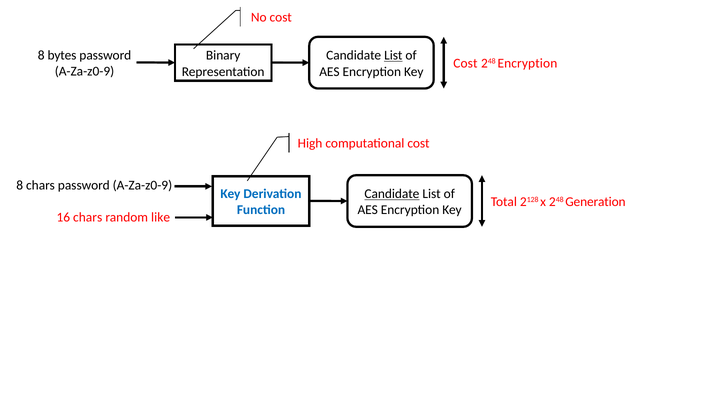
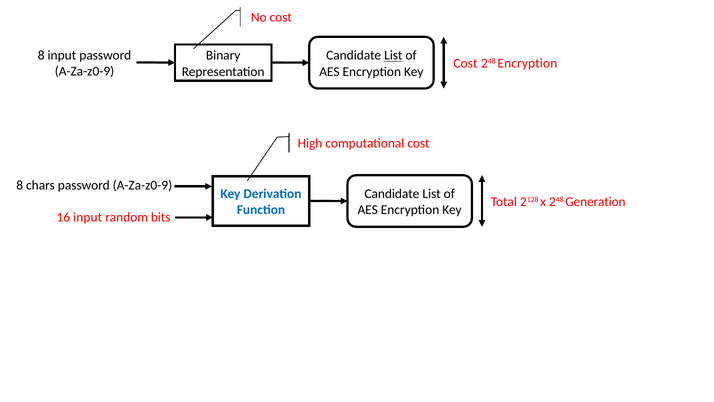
8 bytes: bytes -> input (62, 55)
Candidate underline: present -> none (392, 194)
16 chars: chars -> input (88, 217)
like: like -> bits (161, 217)
